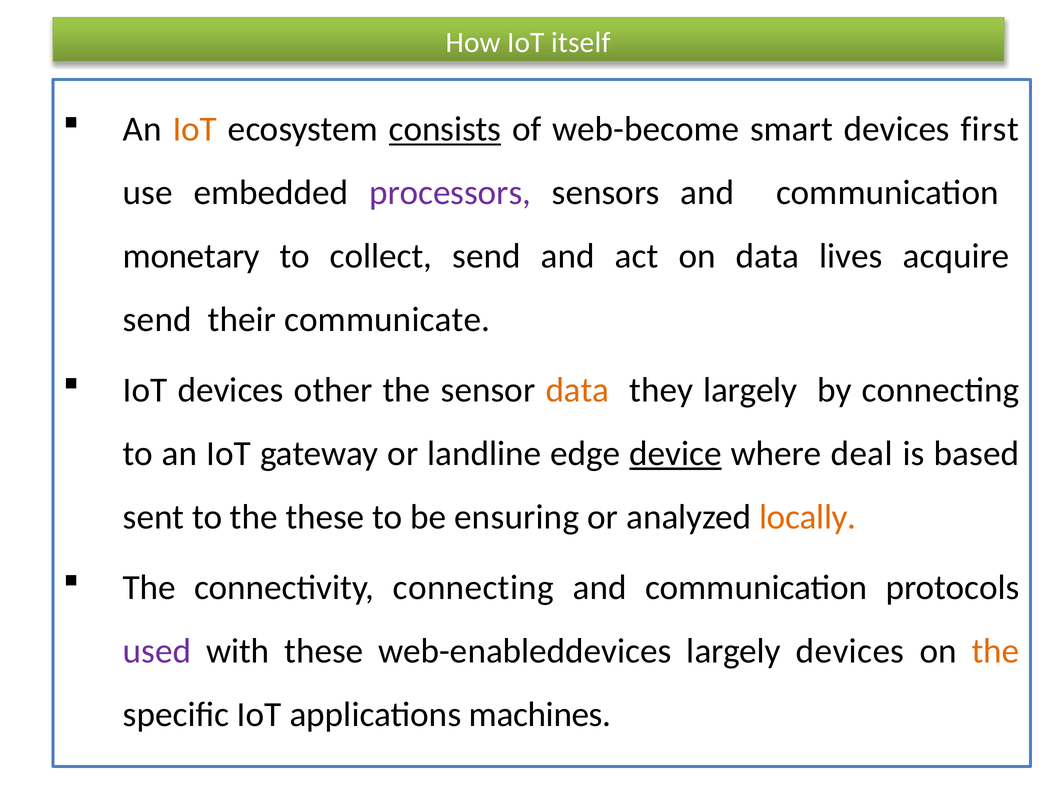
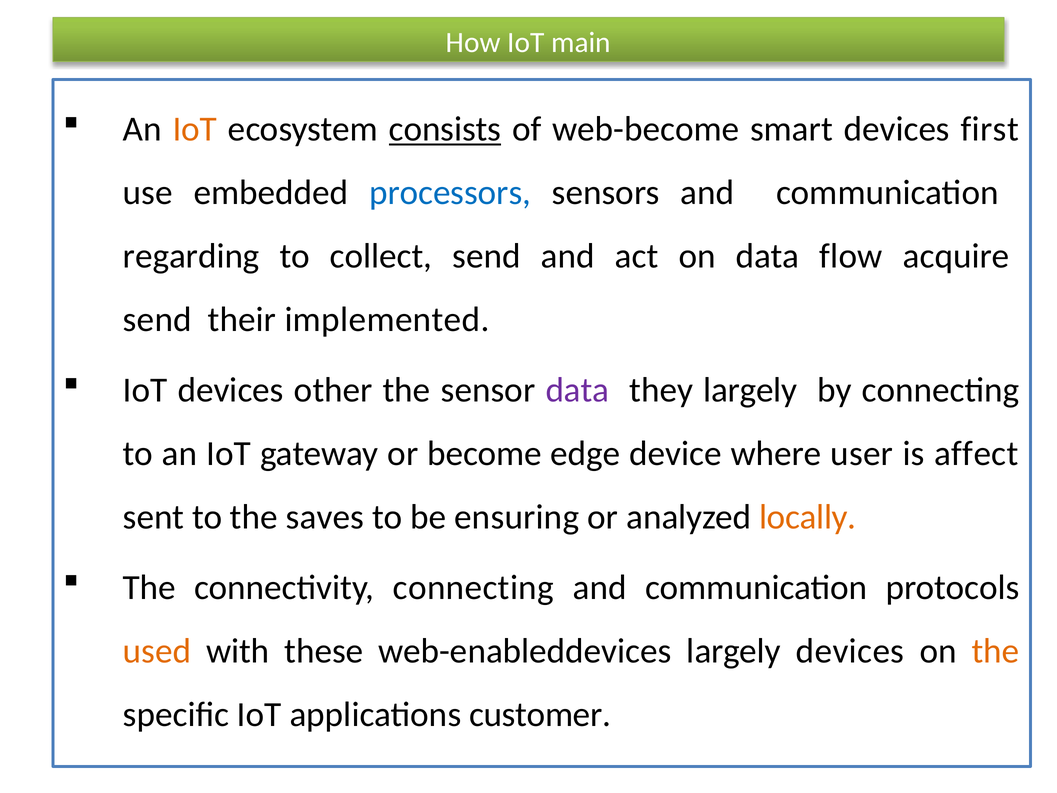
itself: itself -> main (581, 43)
processors colour: purple -> blue (450, 193)
monetary: monetary -> regarding (191, 256)
lives: lives -> flow (851, 256)
communicate: communicate -> implemented (387, 320)
data colour: orange -> purple (577, 390)
landline: landline -> become (485, 453)
device underline: present -> none (676, 453)
deal: deal -> user (862, 453)
based: based -> affect (976, 453)
the these: these -> saves (325, 517)
used colour: purple -> orange (157, 651)
machines: machines -> customer (540, 714)
